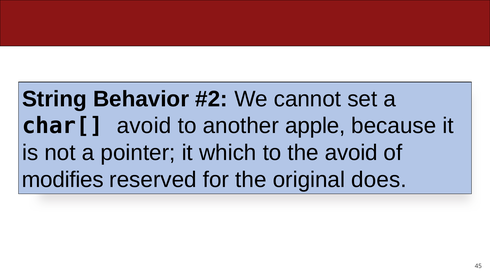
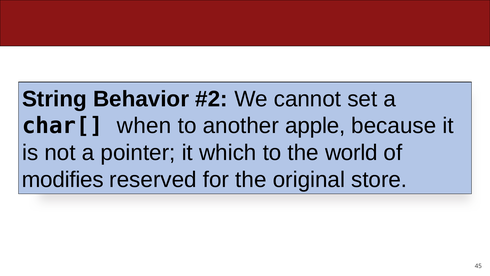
char[ avoid: avoid -> when (144, 126)
the avoid: avoid -> world (351, 153)
does: does -> store (379, 180)
